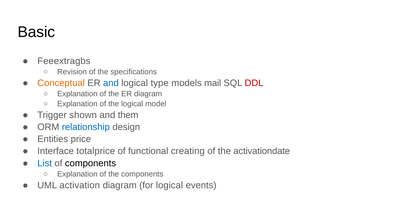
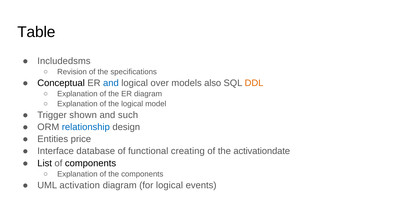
Basic: Basic -> Table (36, 32)
Feeextragbs: Feeextragbs -> Includedsms (64, 61)
Conceptual colour: orange -> black (61, 83)
type: type -> over (160, 83)
mail: mail -> also (213, 83)
DDL colour: red -> orange (254, 83)
them: them -> such (128, 115)
totalprice: totalprice -> database (96, 151)
List colour: blue -> black (45, 163)
